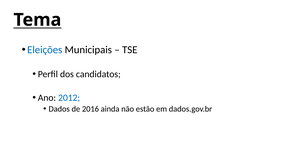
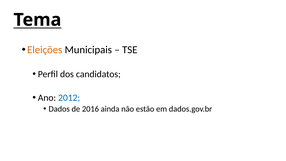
Eleições colour: blue -> orange (45, 50)
